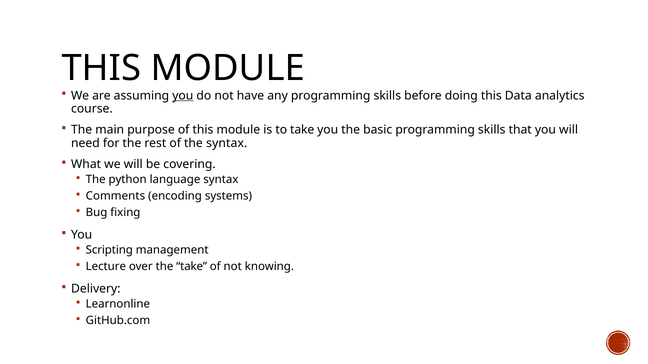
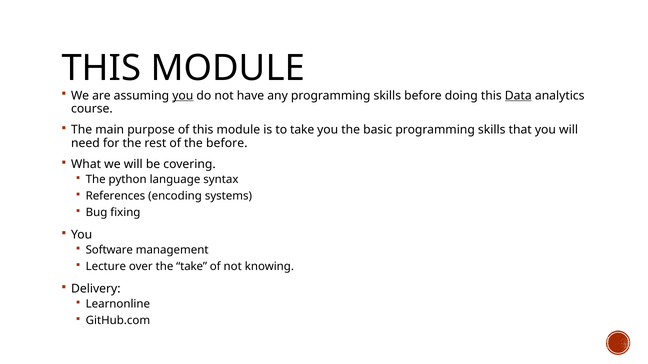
Data underline: none -> present (518, 96)
the syntax: syntax -> before (227, 143)
Comments: Comments -> References (115, 196)
Scripting: Scripting -> Software (109, 250)
